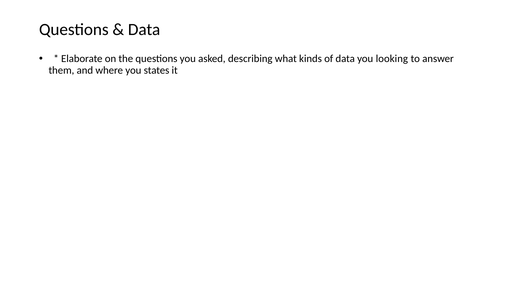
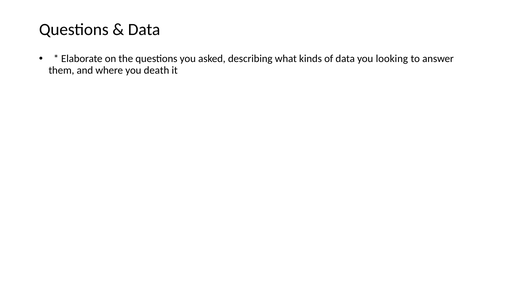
states: states -> death (156, 70)
